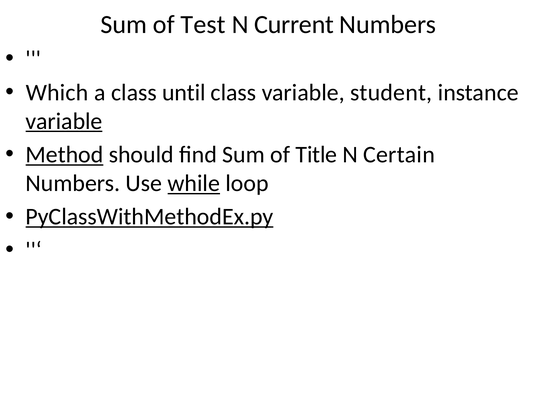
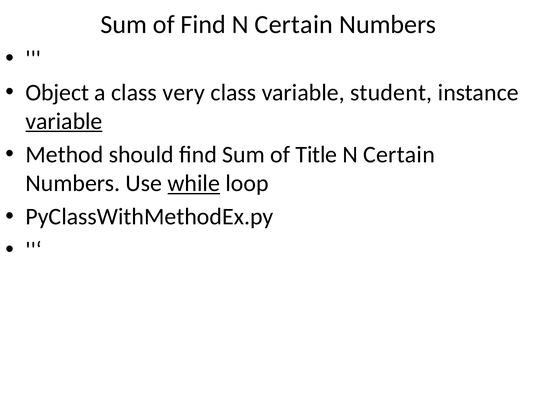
of Test: Test -> Find (203, 25)
Current: Current -> Certain (294, 25)
Which: Which -> Object (57, 92)
until: until -> very (184, 92)
Method underline: present -> none (64, 155)
PyClassWithMethodEx.py underline: present -> none (149, 217)
